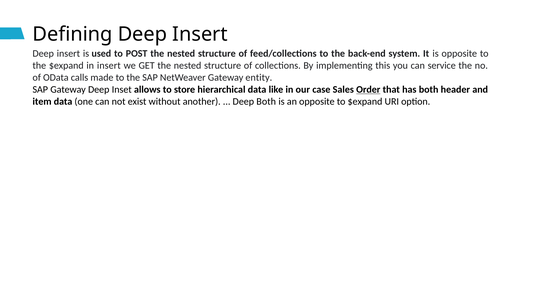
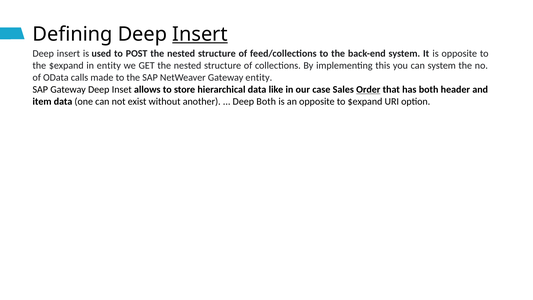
Insert underline: none -> present (200, 34)
in insert: insert -> entity (109, 66)
can service: service -> system (442, 66)
